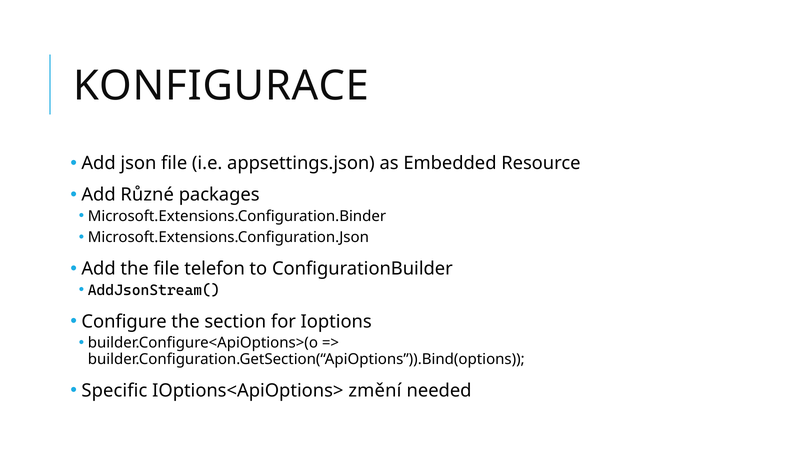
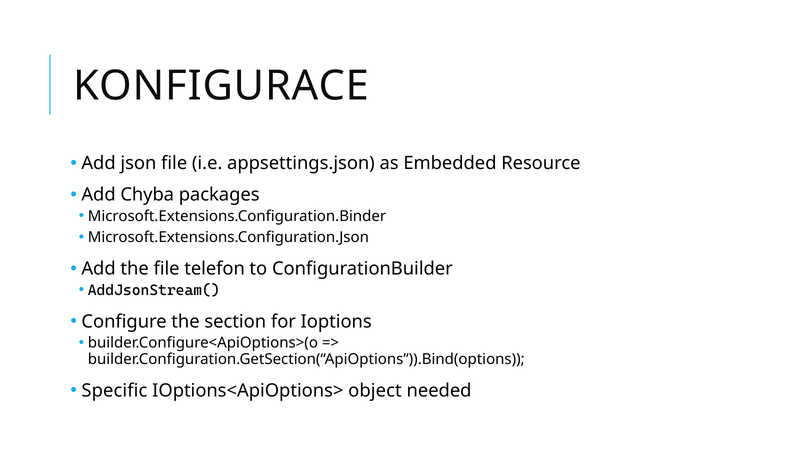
Různé: Různé -> Chyba (147, 195)
změní: změní -> object (375, 391)
